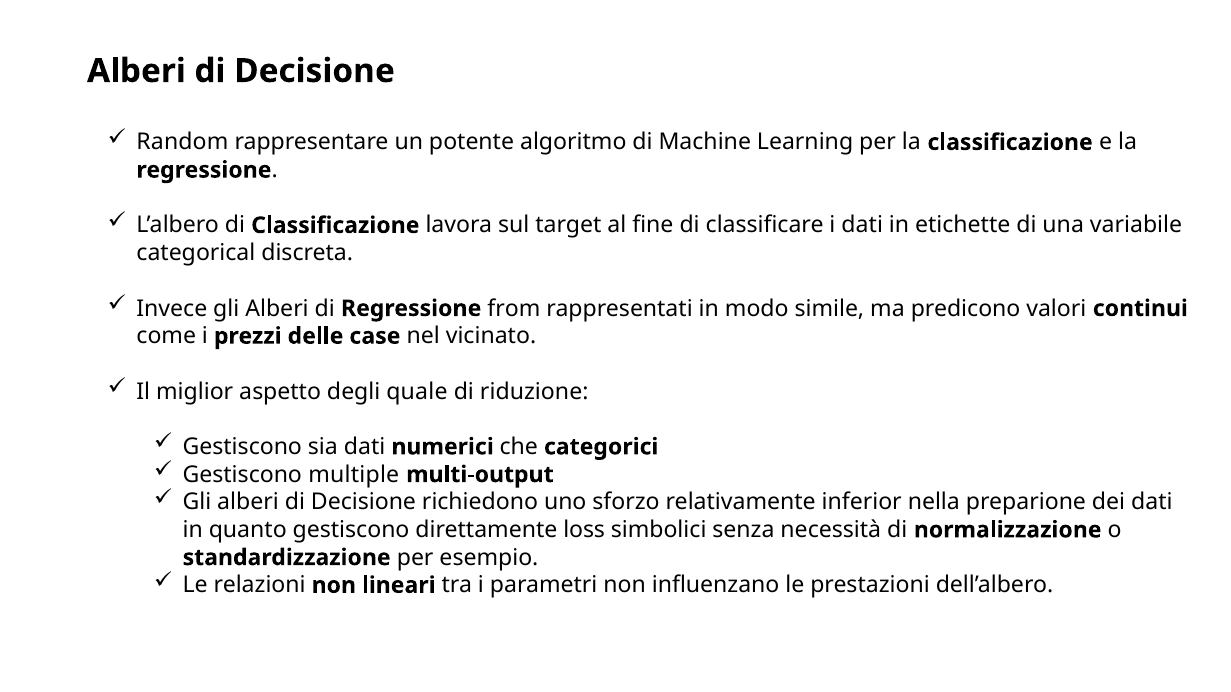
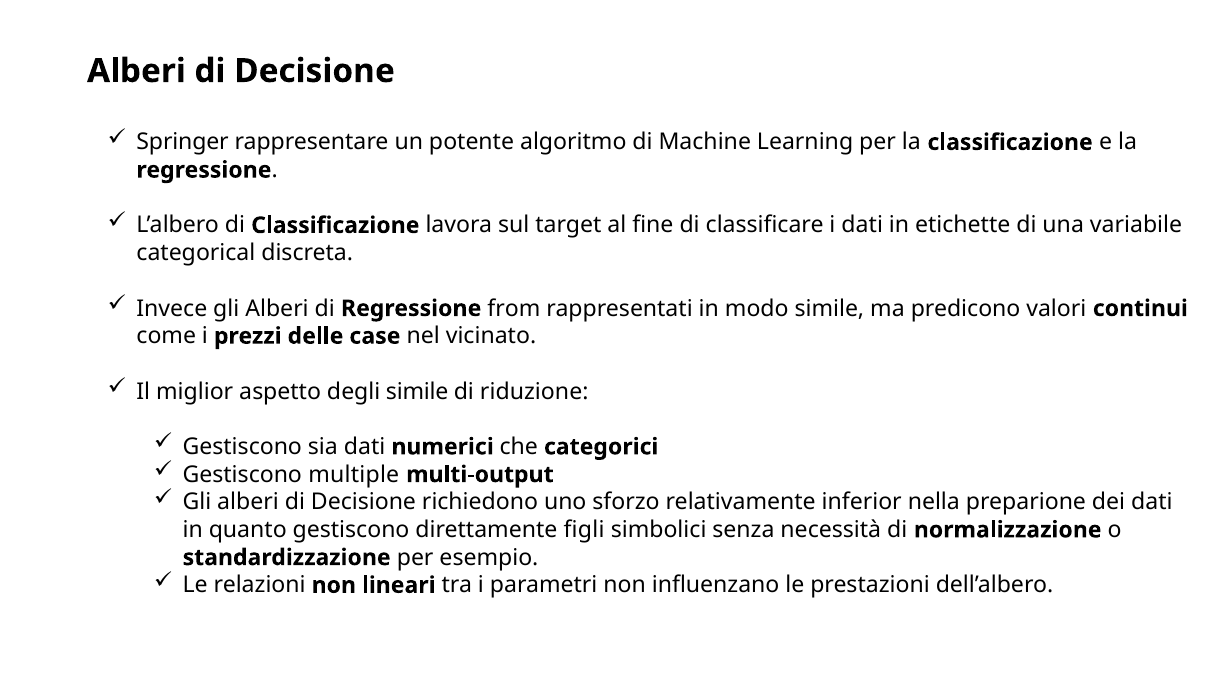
Random: Random -> Springer (183, 142)
degli quale: quale -> simile (417, 392)
loss: loss -> figli (584, 530)
